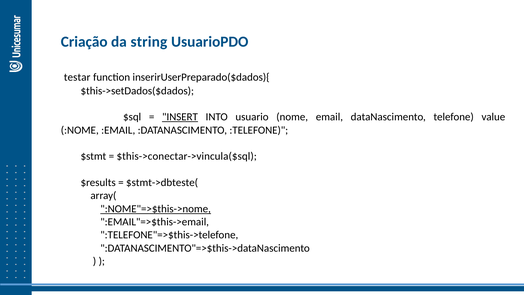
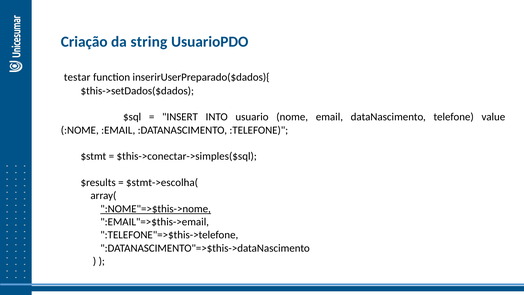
INSERT underline: present -> none (180, 117)
$this->conectar->vincula($sql: $this->conectar->vincula($sql -> $this->conectar->simples($sql (187, 156)
$stmt->dbteste(: $stmt->dbteste( -> $stmt->escolha( (162, 182)
